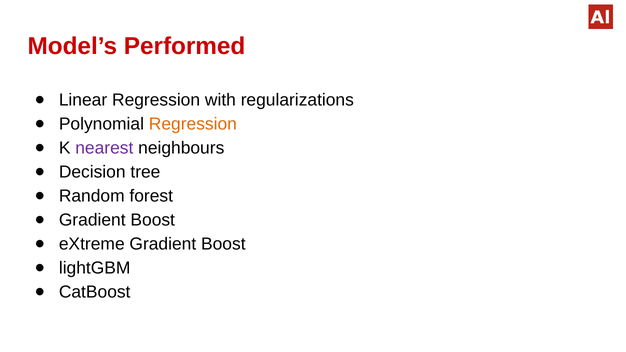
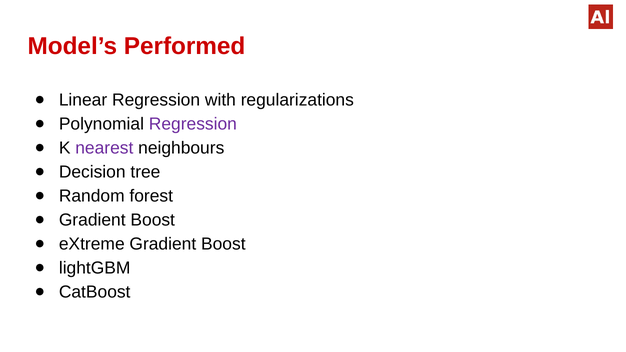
Regression colour: orange -> purple (193, 124)
